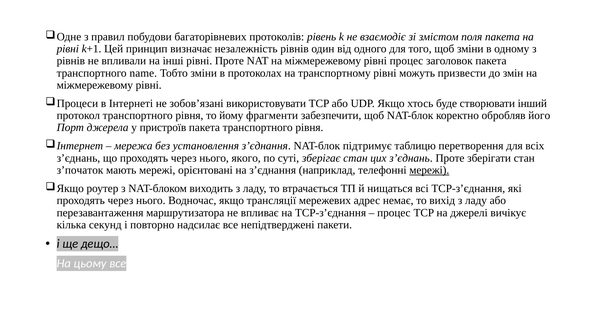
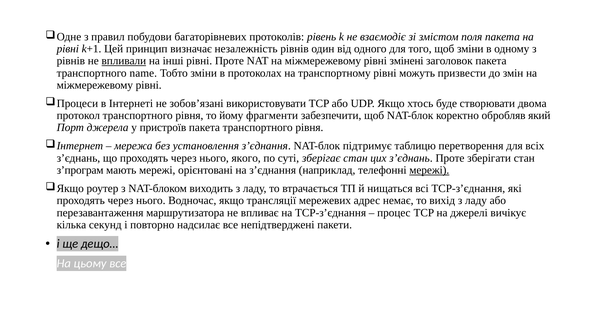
впливали underline: none -> present (124, 61)
рівні процес: процес -> змінені (407, 61)
інший: інший -> двома (532, 103)
його: його -> який (539, 115)
з’початок: з’початок -> з’програм (80, 170)
